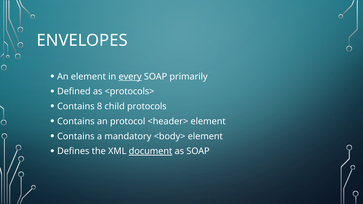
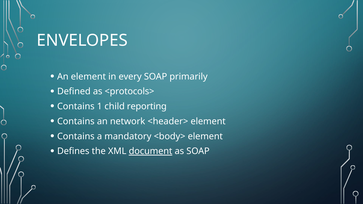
every underline: present -> none (130, 77)
8: 8 -> 1 (100, 107)
protocols: protocols -> reporting (147, 107)
protocol: protocol -> network (128, 121)
